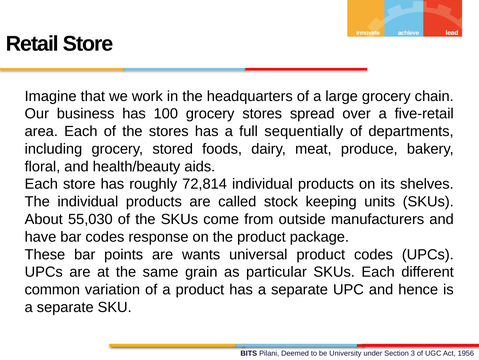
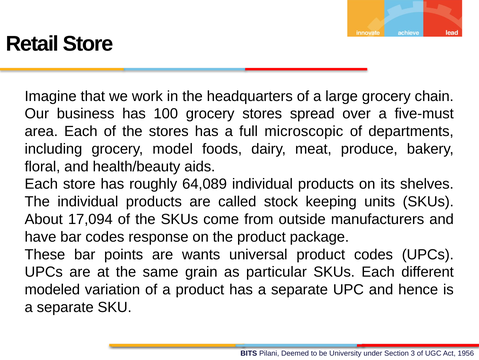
five-retail: five-retail -> five-must (424, 114)
sequentially: sequentially -> microscopic (304, 131)
stored: stored -> model (173, 149)
72,814: 72,814 -> 64,089 (205, 184)
55,030: 55,030 -> 17,094 (90, 219)
common: common -> modeled (52, 289)
